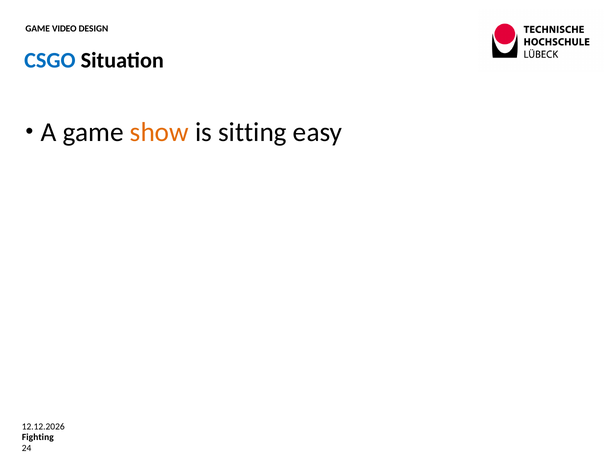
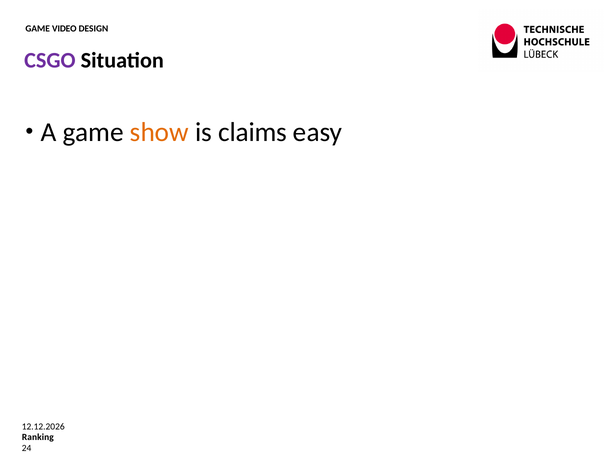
CSGO colour: blue -> purple (50, 60)
sitting: sitting -> claims (253, 132)
Fighting: Fighting -> Ranking (38, 438)
